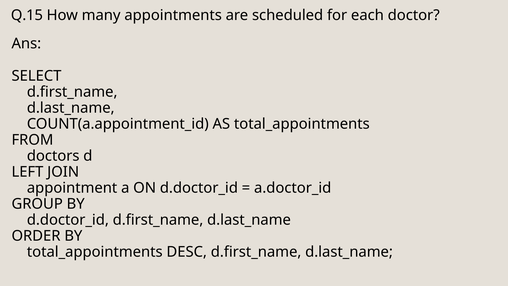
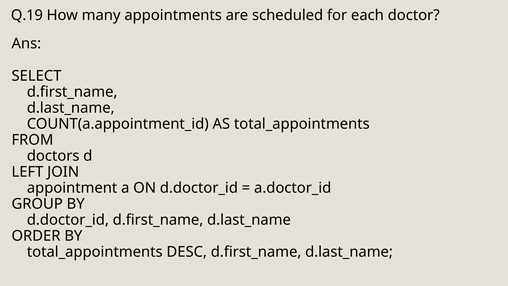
Q.15: Q.15 -> Q.19 (27, 15)
